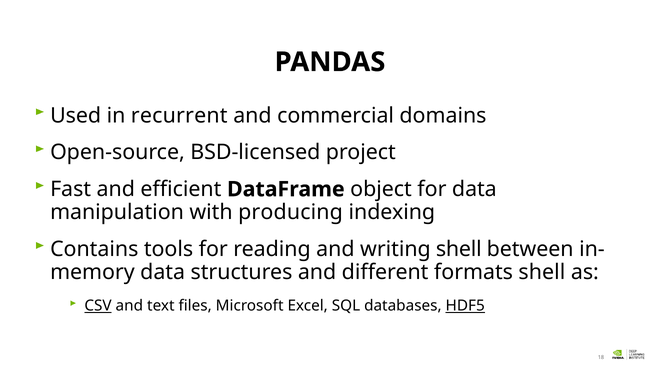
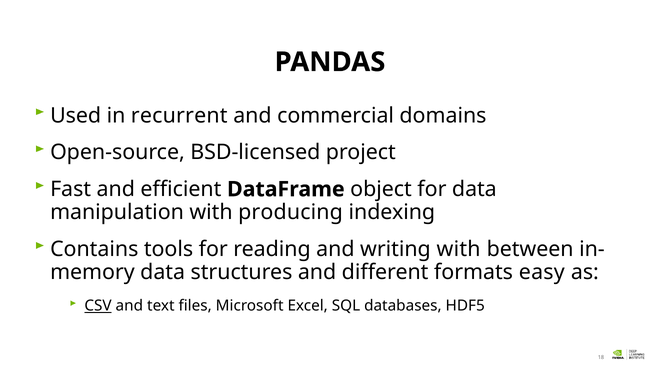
writing shell: shell -> with (459, 249)
formats shell: shell -> easy (542, 272)
HDF5 underline: present -> none (465, 306)
